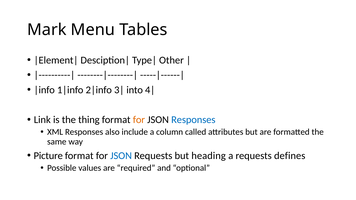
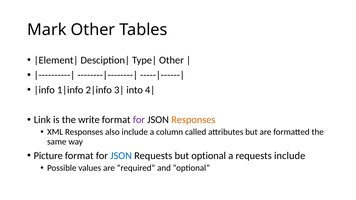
Mark Menu: Menu -> Other (93, 30)
thing: thing -> write (89, 120)
for colour: orange -> purple (139, 120)
Responses colour: blue -> orange (193, 120)
but heading: heading -> optional (209, 156)
requests defines: defines -> include (290, 156)
